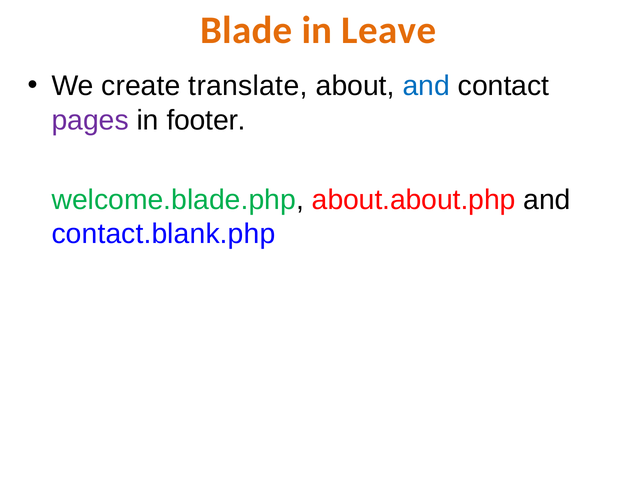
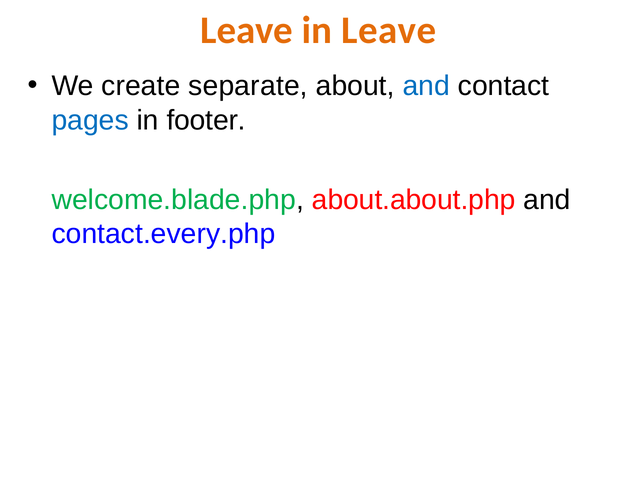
Blade: Blade -> Leave (247, 30)
translate: translate -> separate (248, 86)
pages colour: purple -> blue (90, 120)
contact.blank.php: contact.blank.php -> contact.every.php (164, 234)
